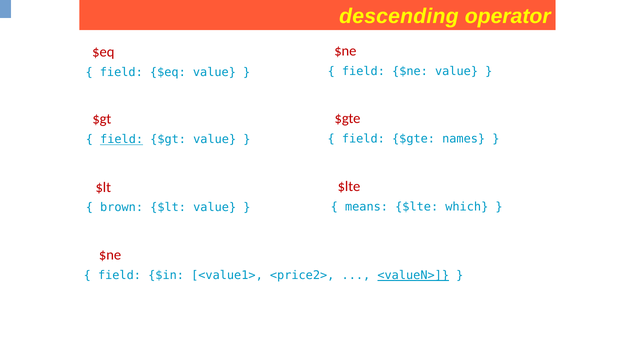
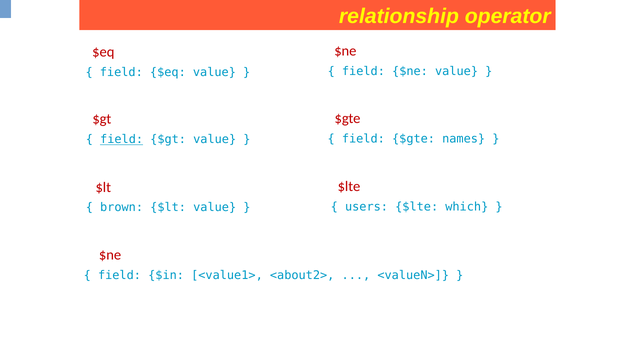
descending: descending -> relationship (399, 17)
means: means -> users (367, 207)
<price2>: <price2> -> <about2> (302, 275)
<valueN> underline: present -> none (413, 275)
